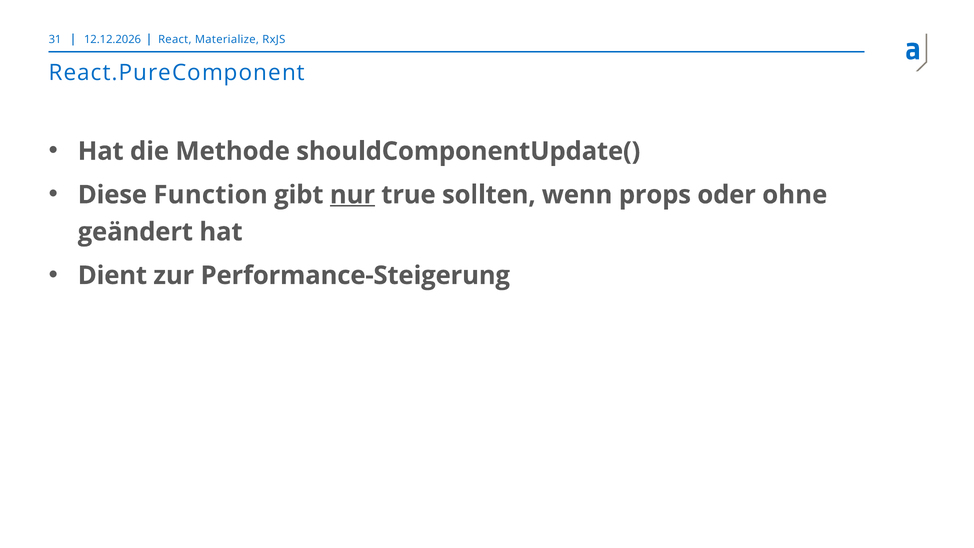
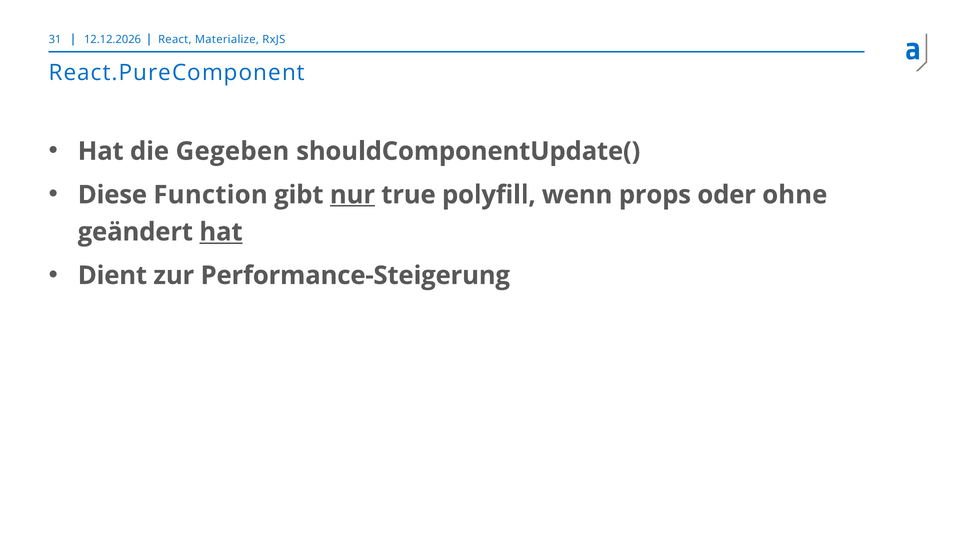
Methode: Methode -> Gegeben (232, 151)
sollten: sollten -> polyfill (489, 195)
hat underline: none -> present (221, 232)
